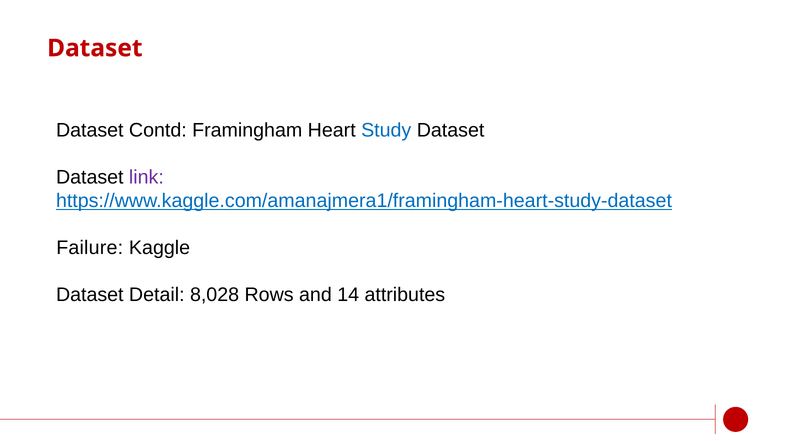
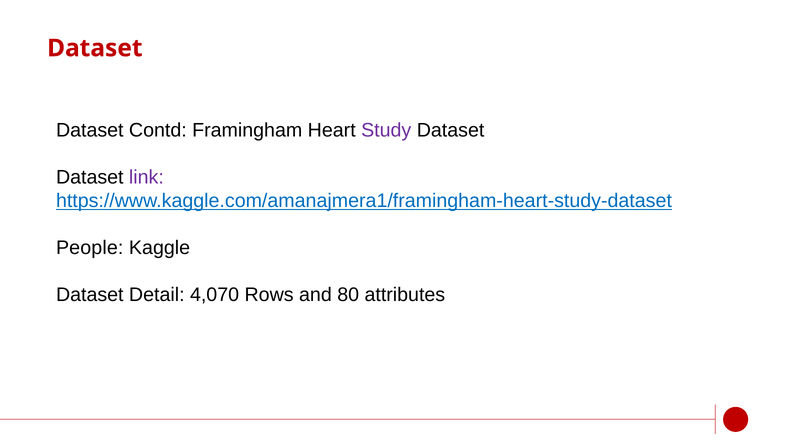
Study colour: blue -> purple (386, 130)
Failure: Failure -> People (90, 248)
8,028: 8,028 -> 4,070 (215, 295)
14: 14 -> 80 (348, 295)
